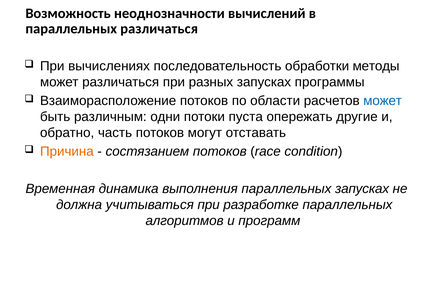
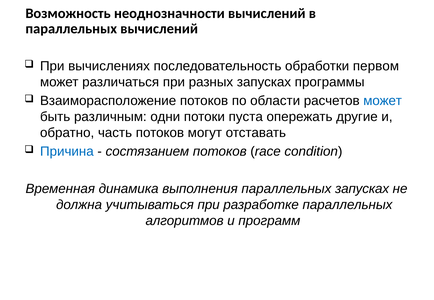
параллельных различаться: различаться -> вычислений (159, 29)
методы: методы -> первом (376, 66)
Причина colour: orange -> blue (67, 152)
